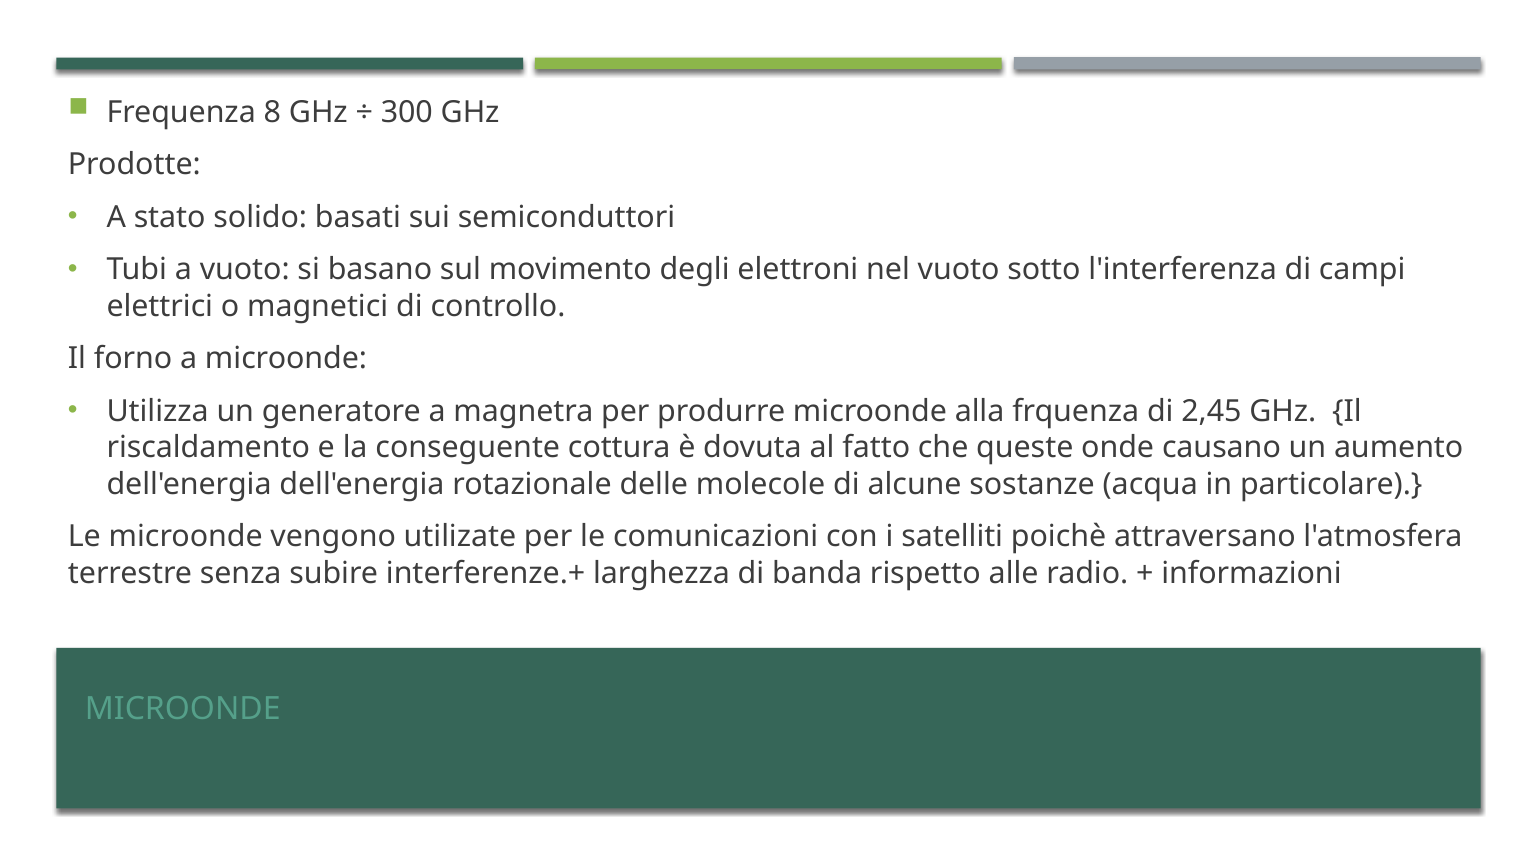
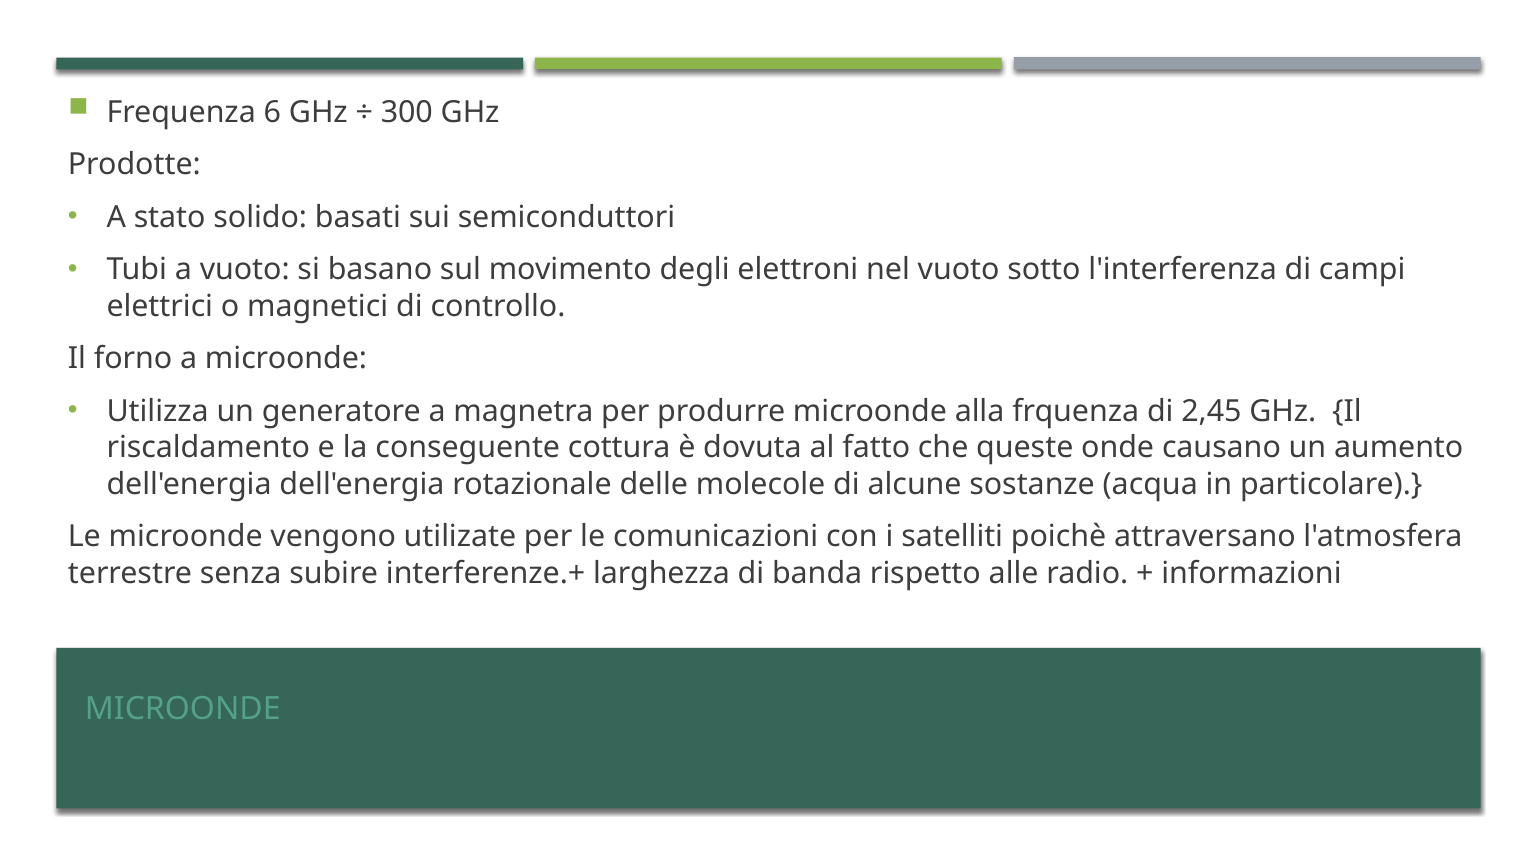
8: 8 -> 6 (272, 112)
